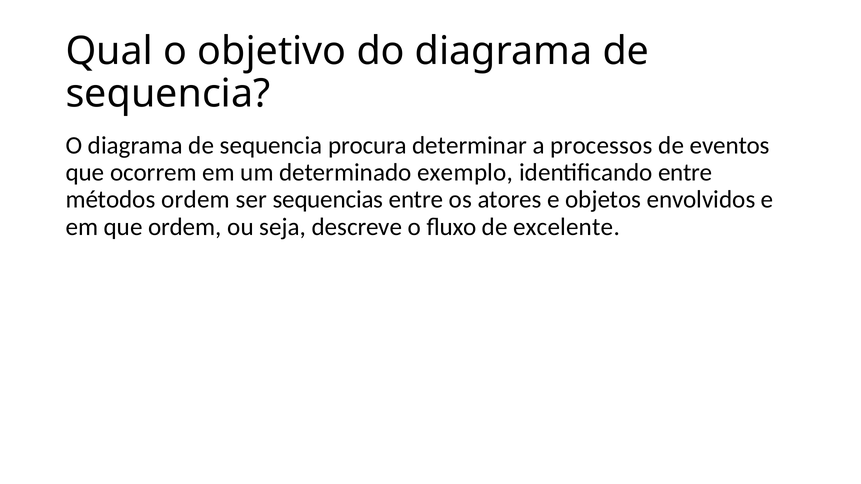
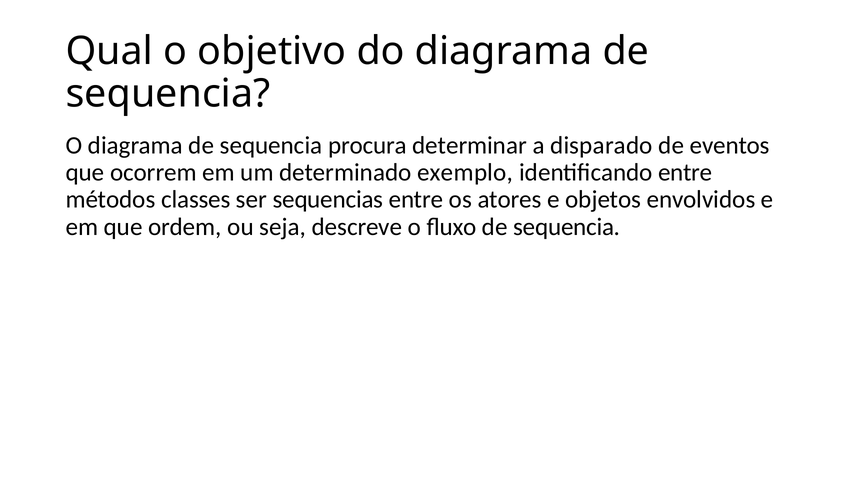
processos: processos -> disparado (601, 146)
métodos ordem: ordem -> classes (196, 200)
fluxo de excelente: excelente -> sequencia (567, 227)
